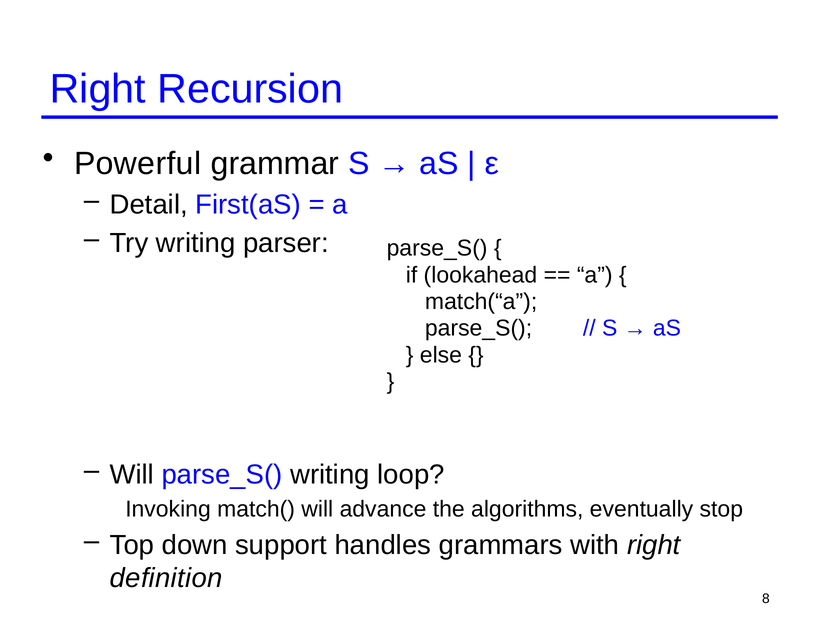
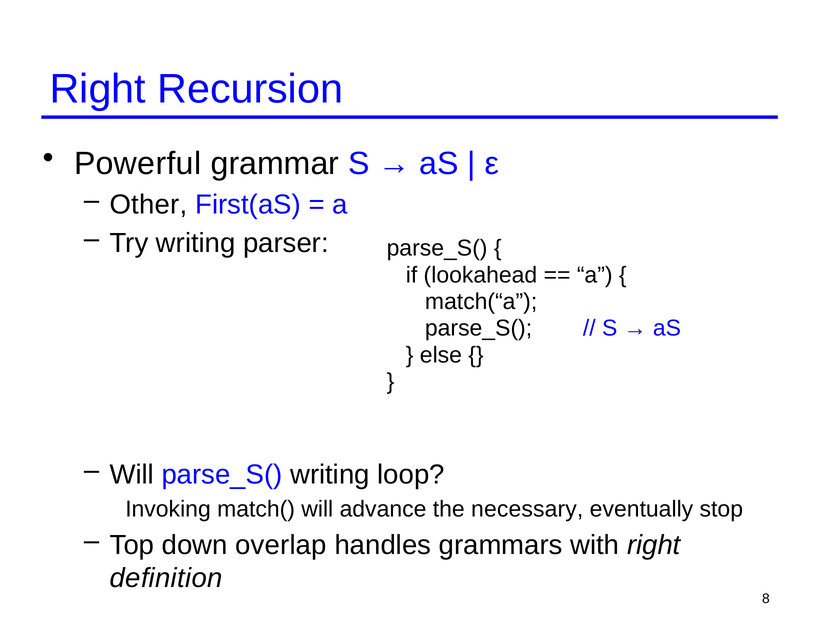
Detail: Detail -> Other (149, 204)
algorithms: algorithms -> necessary (527, 509)
support: support -> overlap (281, 545)
